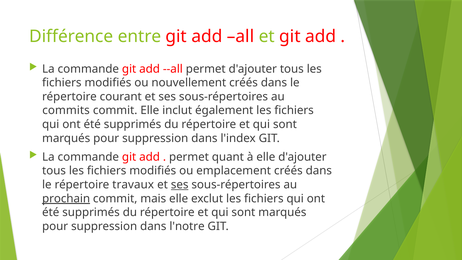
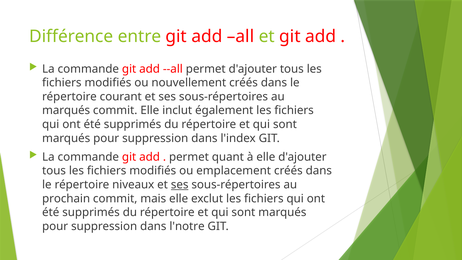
commits: commits -> marqués (66, 110)
travaux: travaux -> niveaux (133, 185)
prochain underline: present -> none (66, 198)
